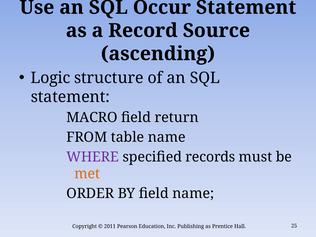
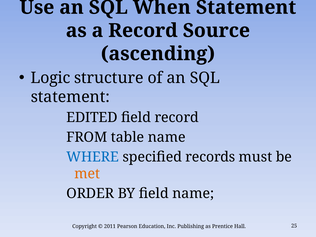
Occur: Occur -> When (162, 7)
MACRO: MACRO -> EDITED (92, 118)
field return: return -> record (177, 118)
WHERE colour: purple -> blue (93, 157)
